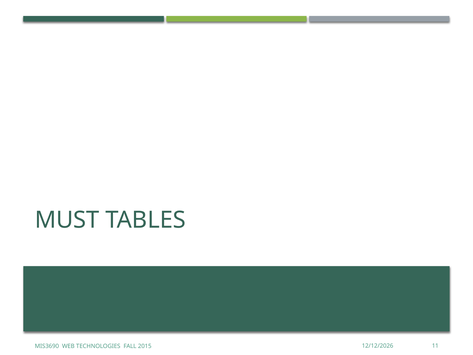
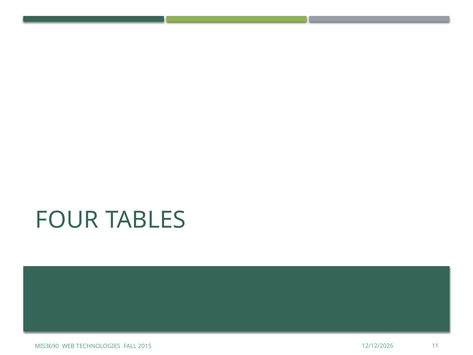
MUST: MUST -> FOUR (67, 220)
